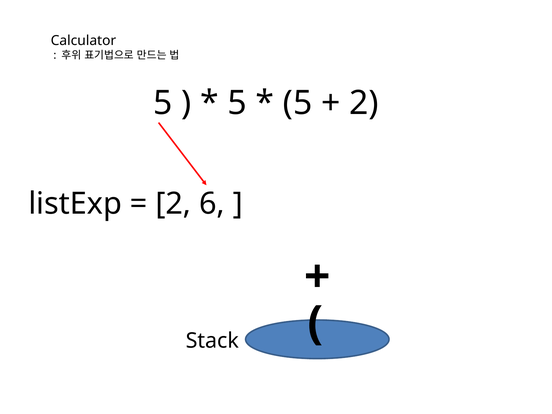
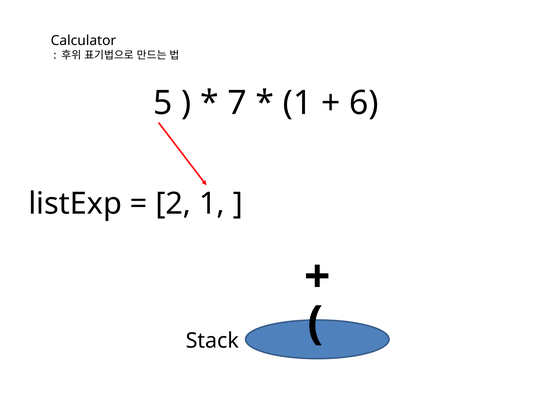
5: 5 -> 7 (237, 103)
5: 5 -> 1 (298, 103)
2: 2 -> 6 (364, 103)
2 6: 6 -> 1 (212, 204)
